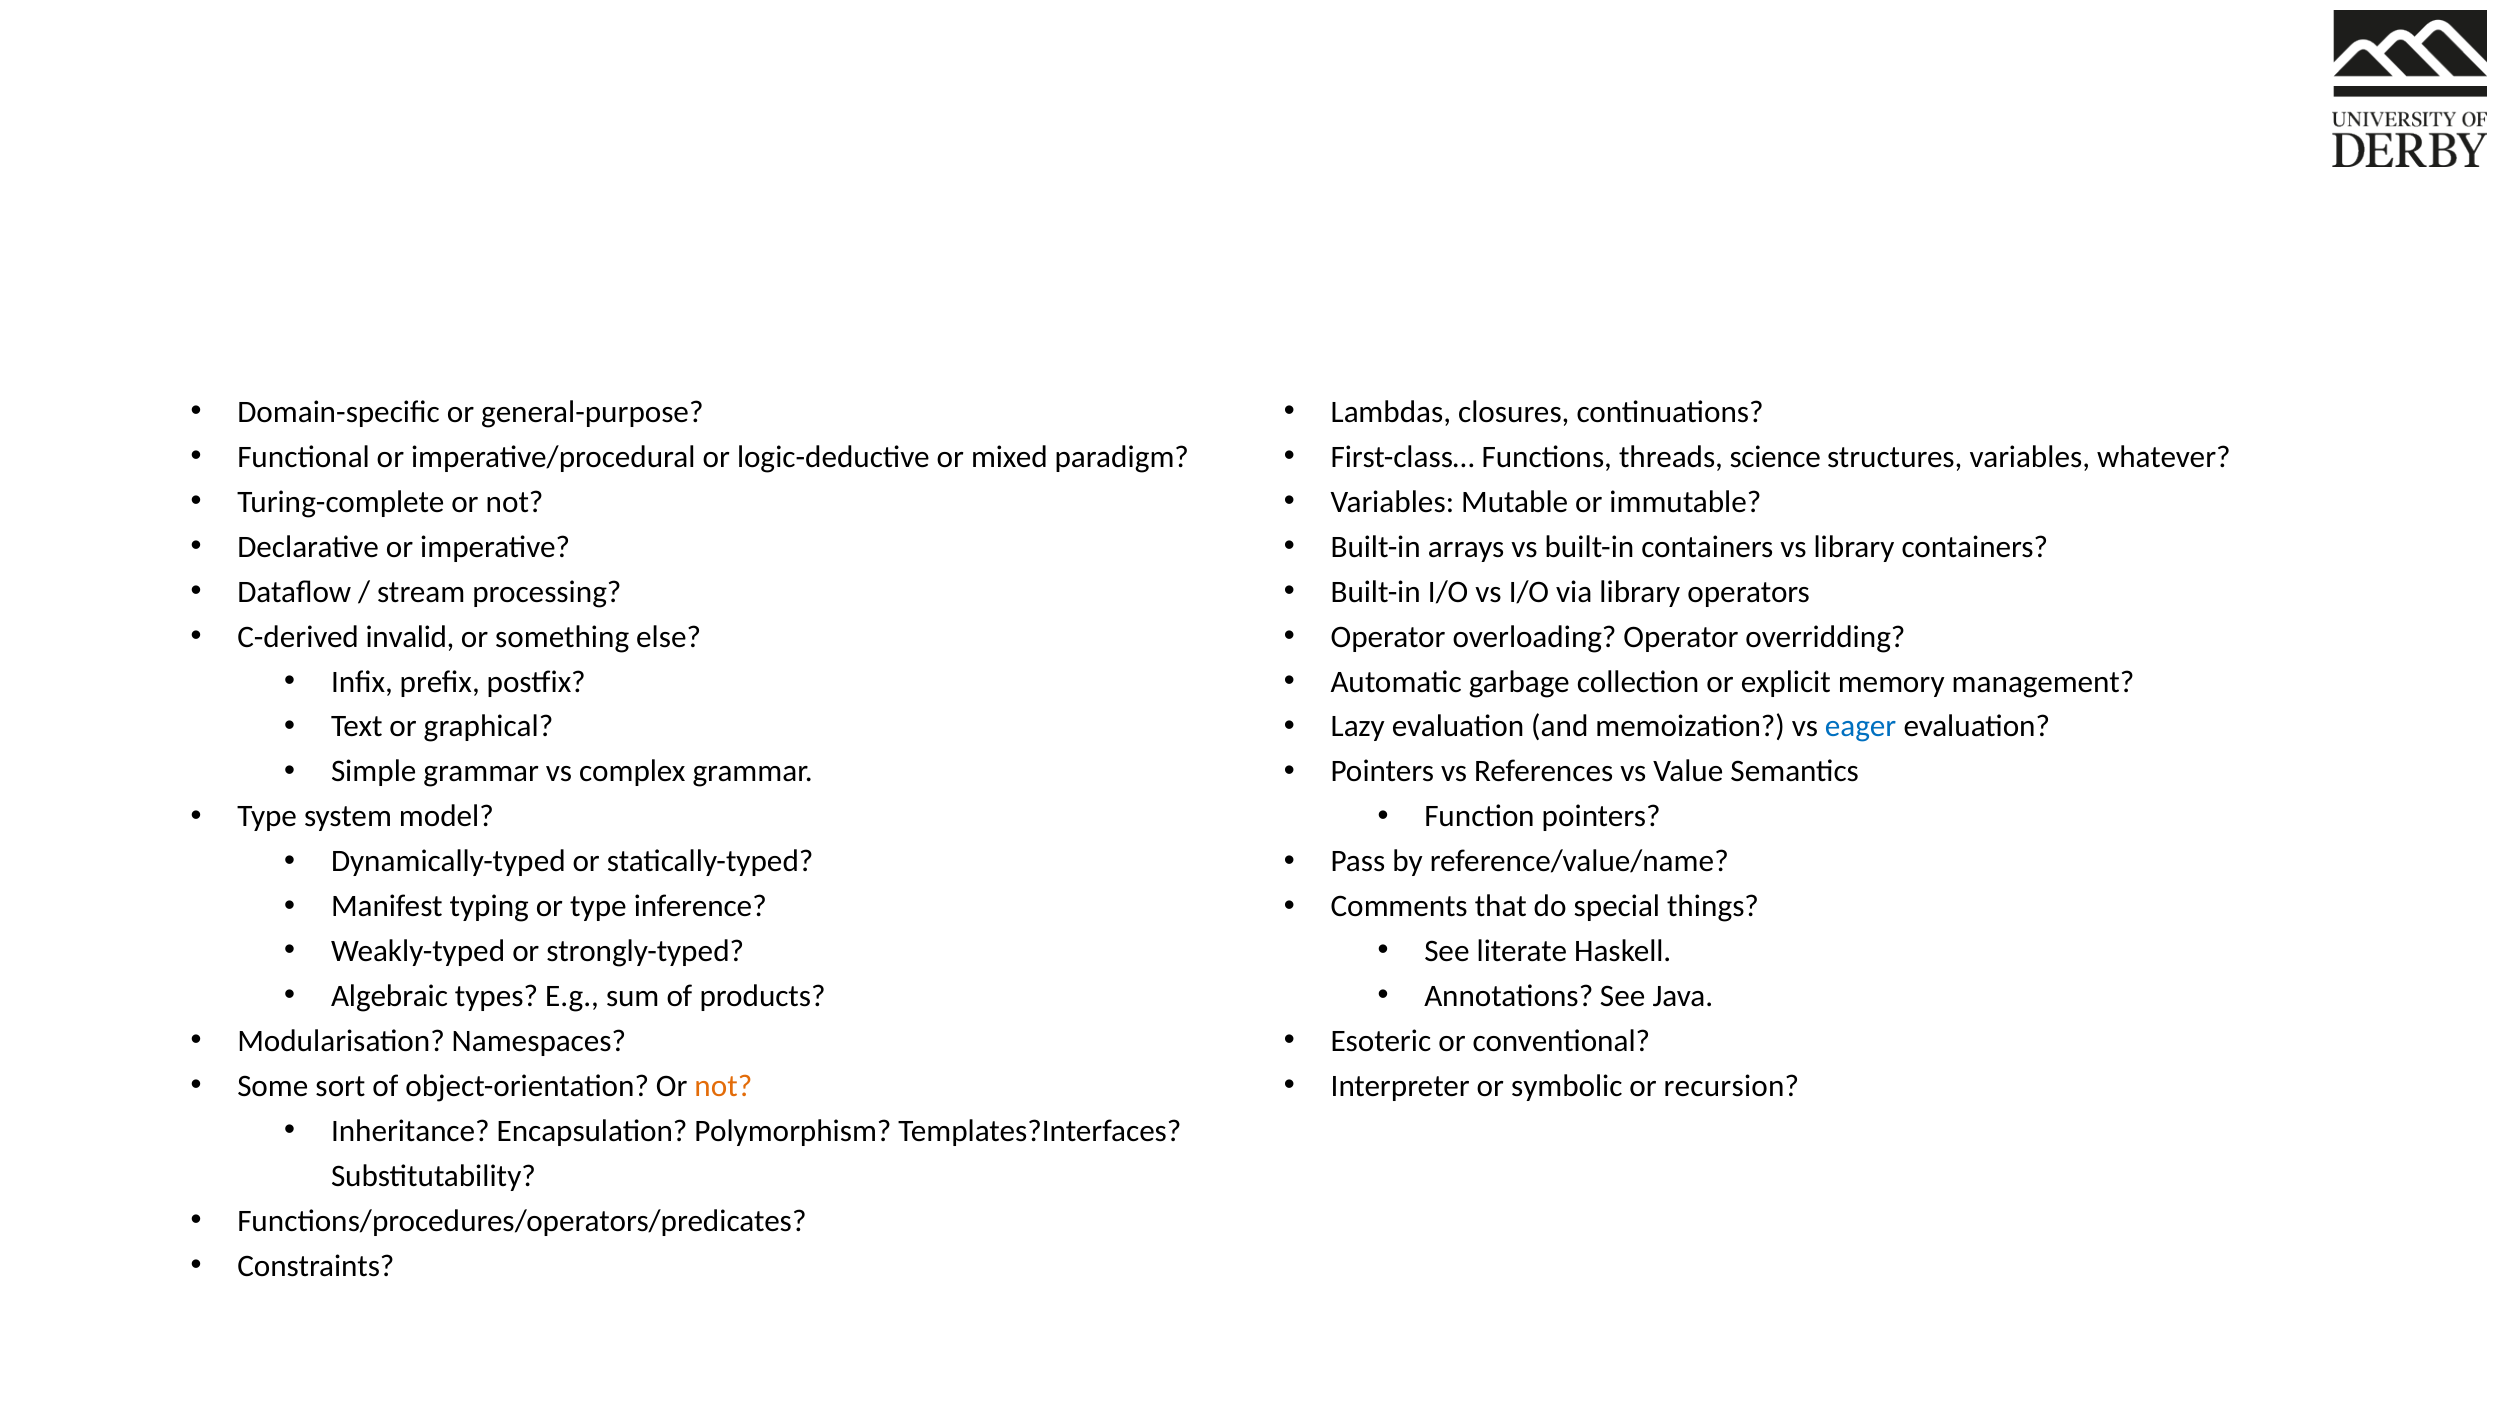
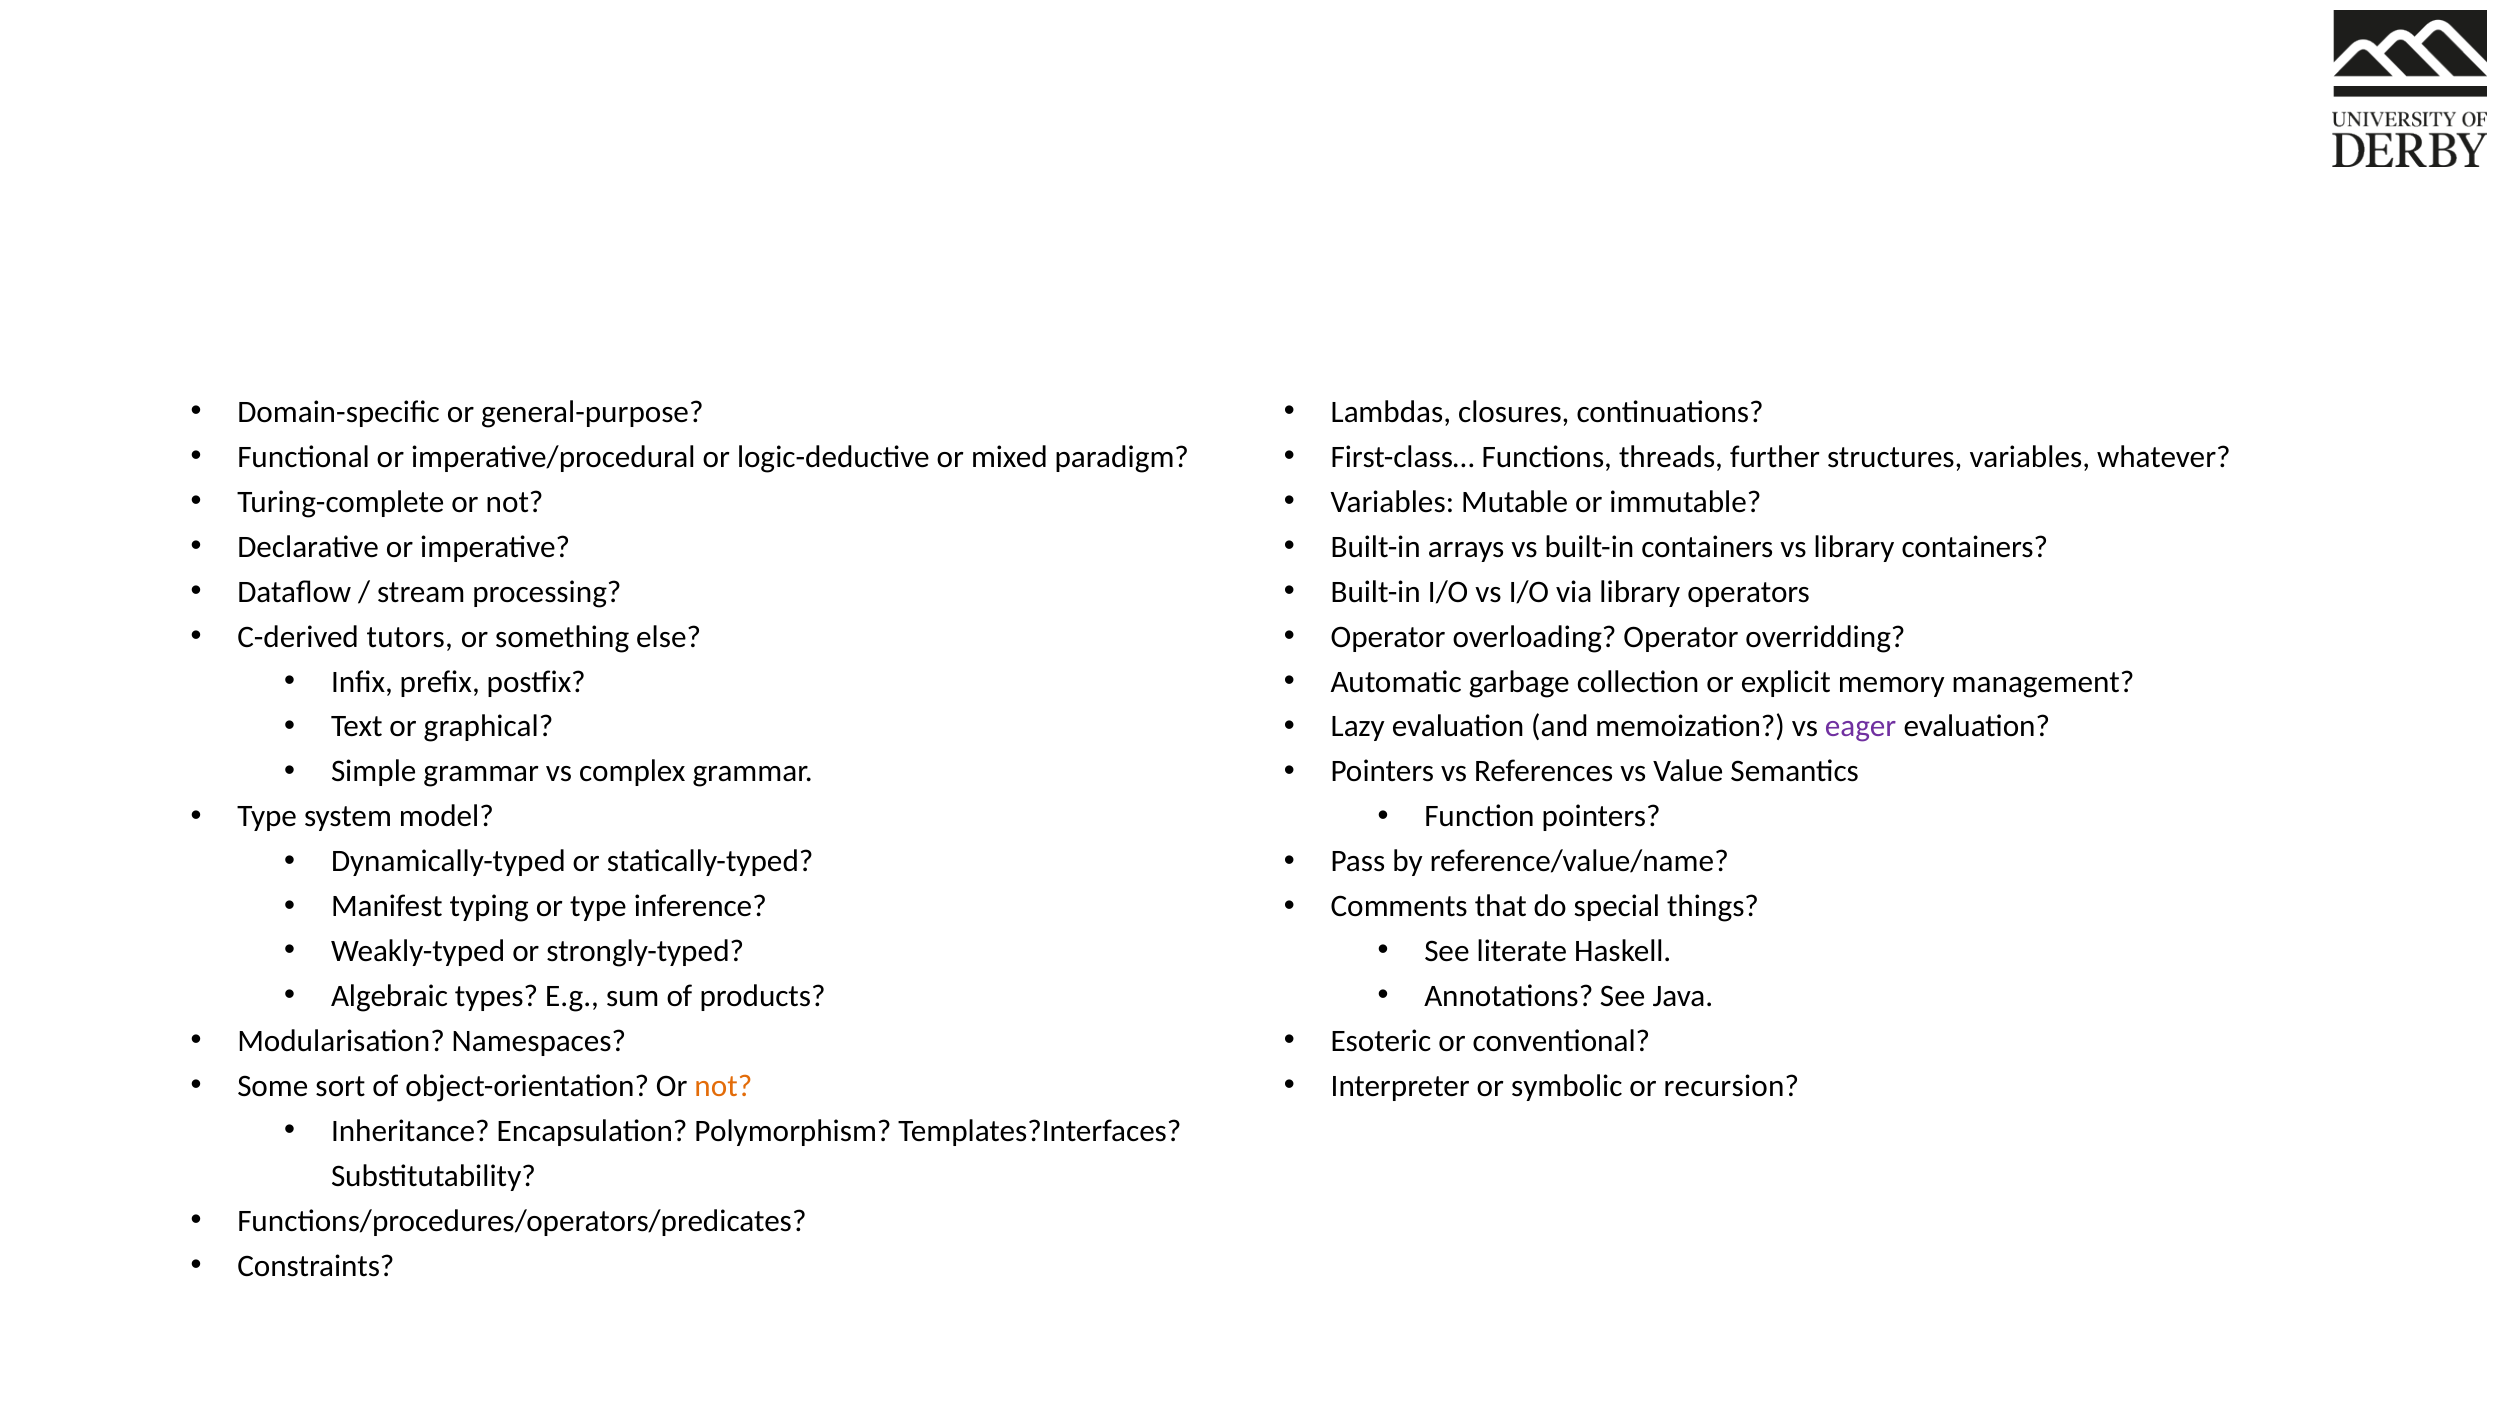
science: science -> further (1775, 457)
invalid: invalid -> tutors (410, 637)
eager colour: blue -> purple (1861, 726)
